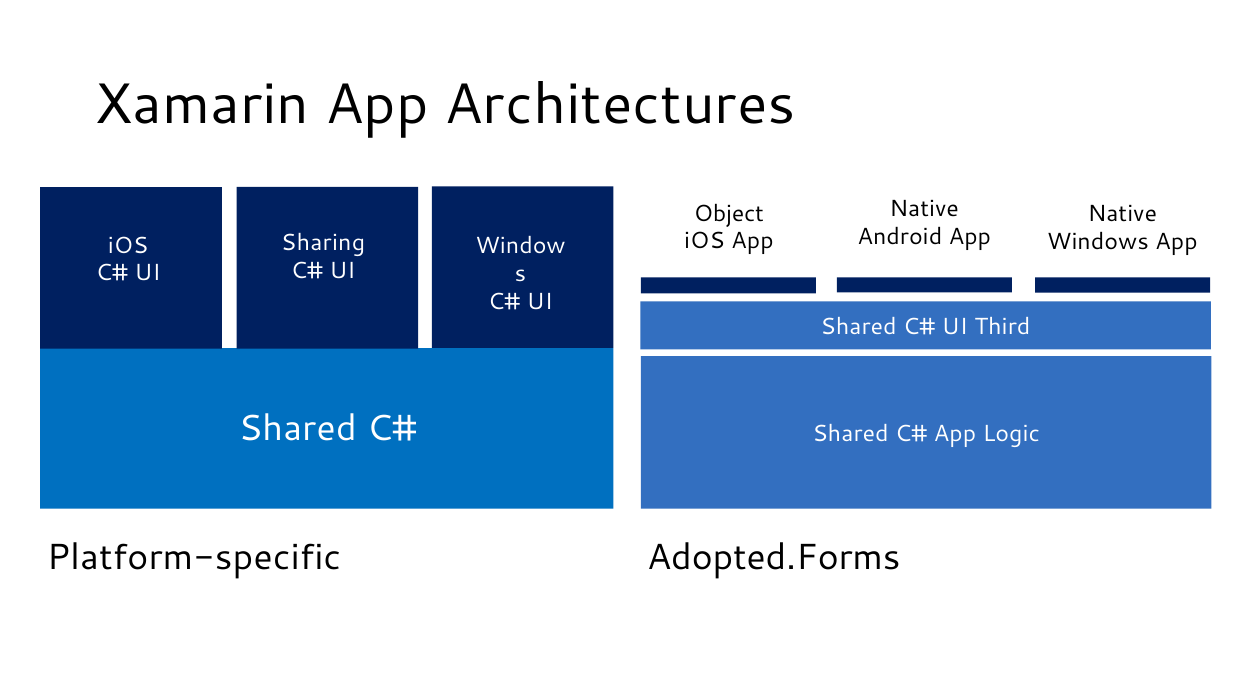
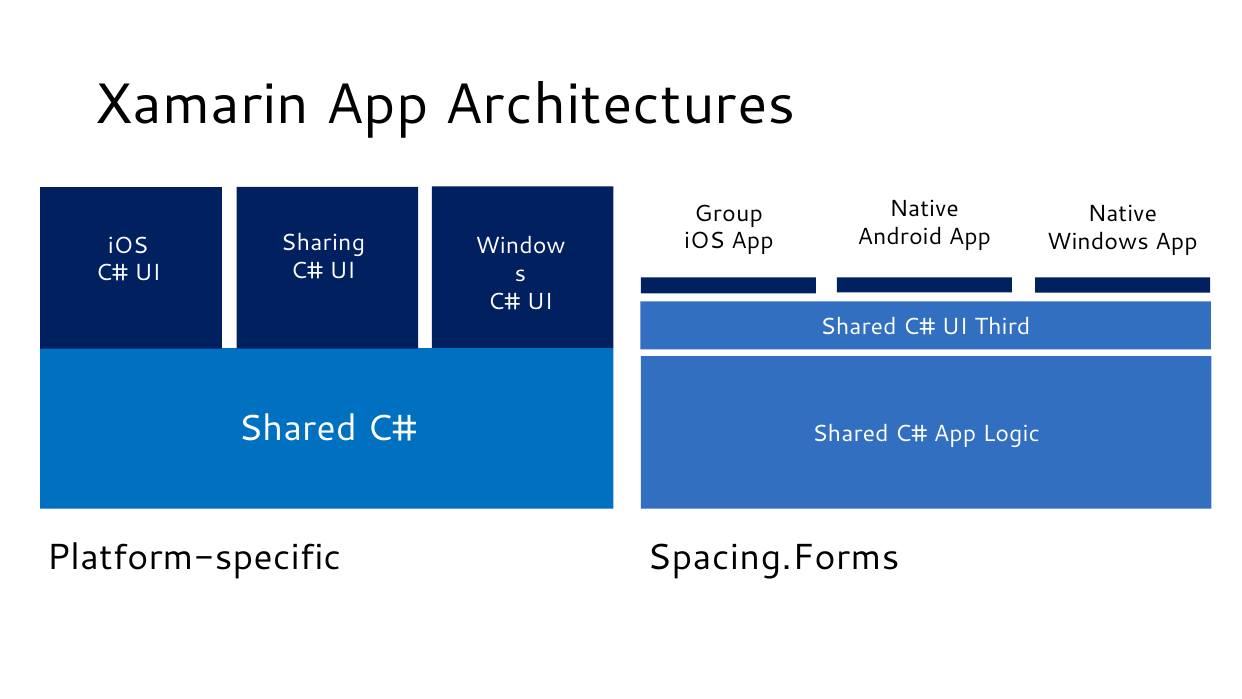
Object: Object -> Group (729, 213)
Adopted.Forms: Adopted.Forms -> Spacing.Forms (773, 557)
